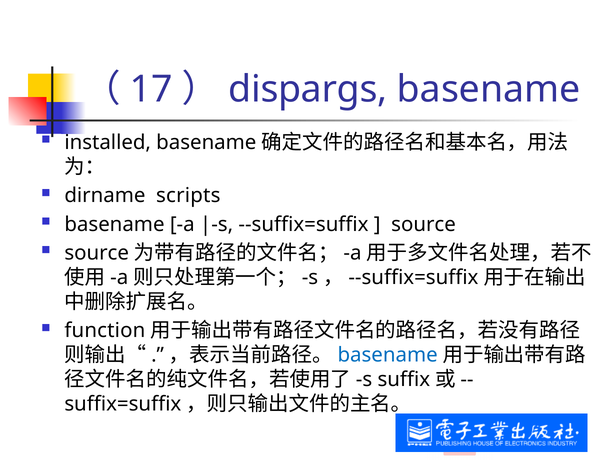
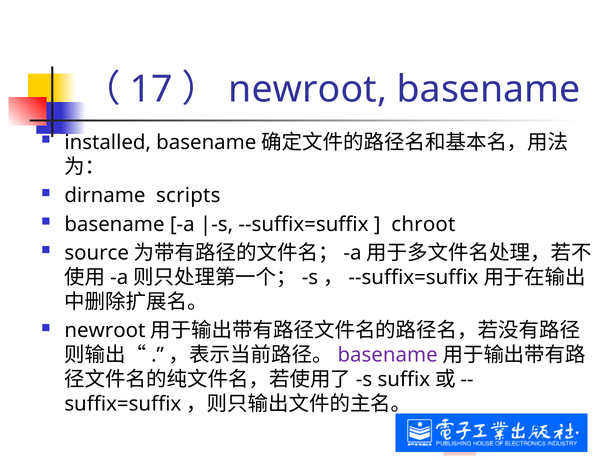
dispargs: dispargs -> newroot (308, 90)
source: source -> chroot (423, 225)
function: function -> newroot (105, 331)
basename colour: blue -> purple (388, 355)
